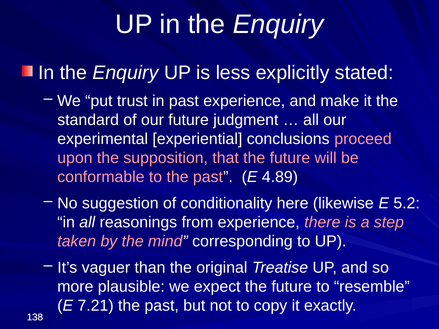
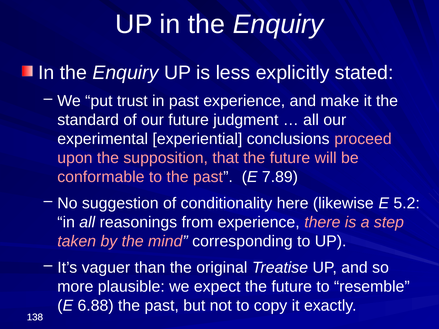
4.89: 4.89 -> 7.89 (280, 177)
7.21: 7.21 -> 6.88 (96, 306)
